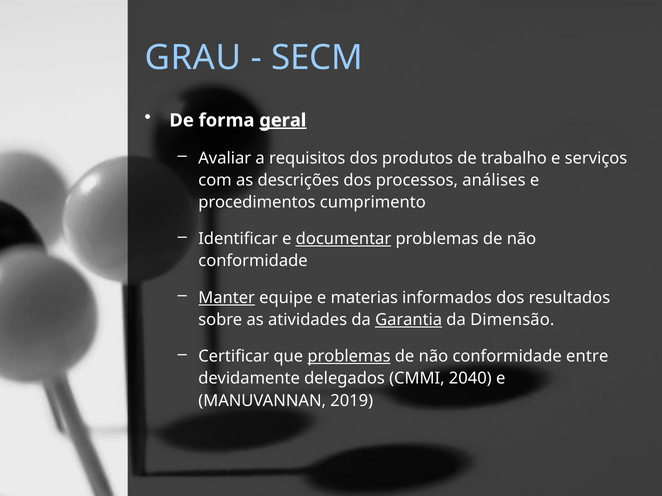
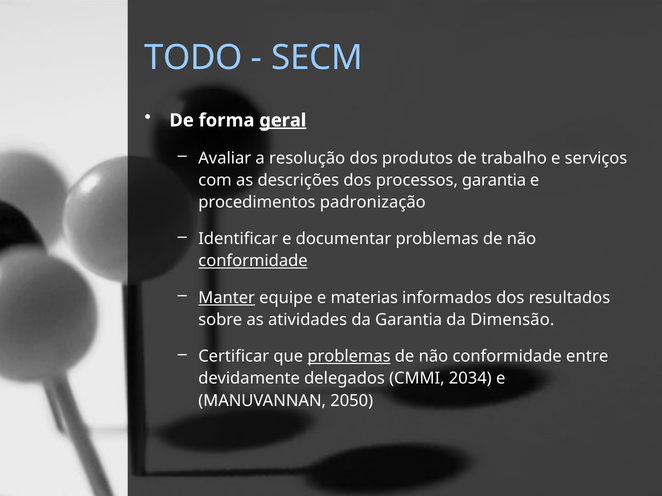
GRAU: GRAU -> TODO (193, 58)
requisitos: requisitos -> resolução (307, 158)
processos análises: análises -> garantia (494, 180)
cumprimento: cumprimento -> padronização (373, 202)
documentar underline: present -> none (343, 239)
conformidade underline: none -> present (253, 261)
Garantia underline: present -> none (409, 320)
2040: 2040 -> 2034 (470, 379)
2019: 2019 -> 2050 (352, 401)
